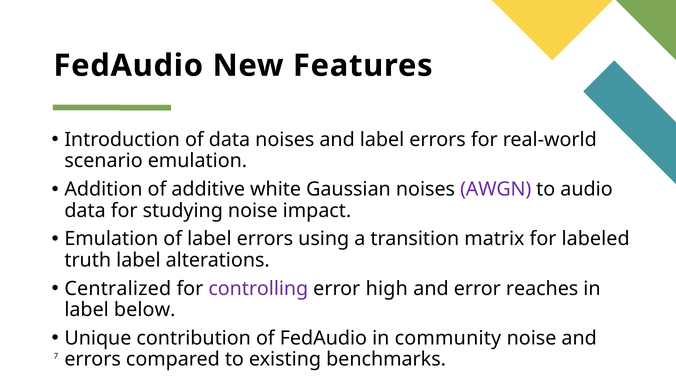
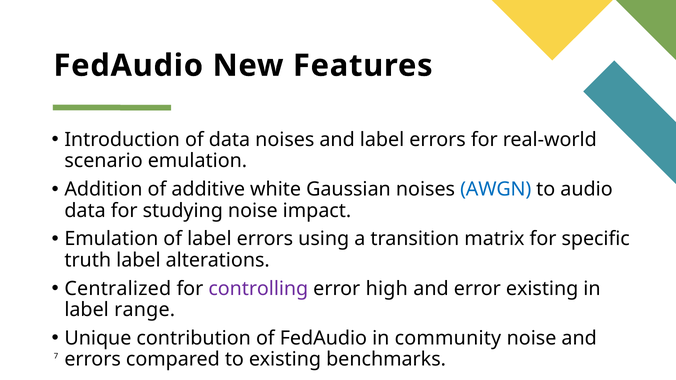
AWGN colour: purple -> blue (496, 189)
labeled: labeled -> specific (596, 239)
error reaches: reaches -> existing (542, 289)
below: below -> range (145, 310)
